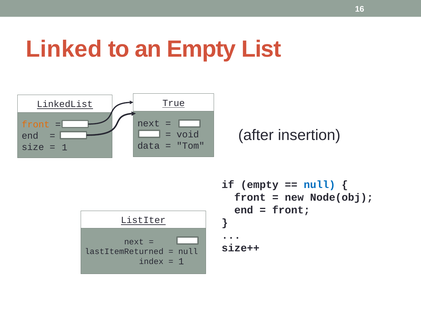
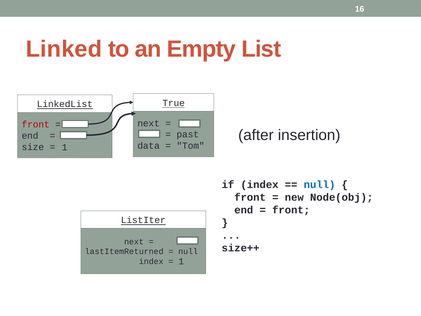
front colour: orange -> red (36, 124)
void: void -> past (188, 134)
if empty: empty -> index (260, 185)
